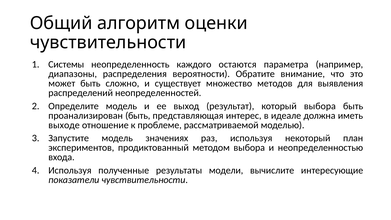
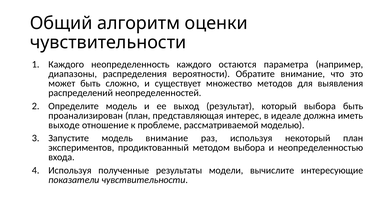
Системы: Системы -> Каждого (66, 64)
проанализирован быть: быть -> план (138, 116)
модель значениях: значениях -> внимание (167, 138)
